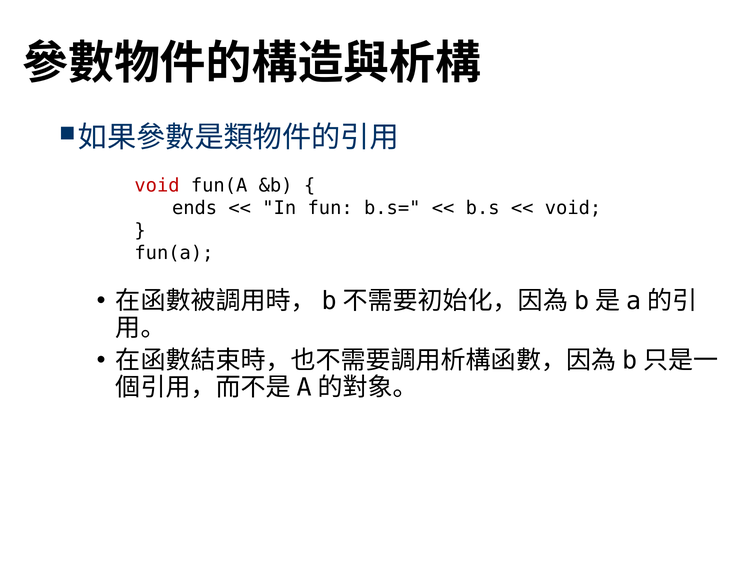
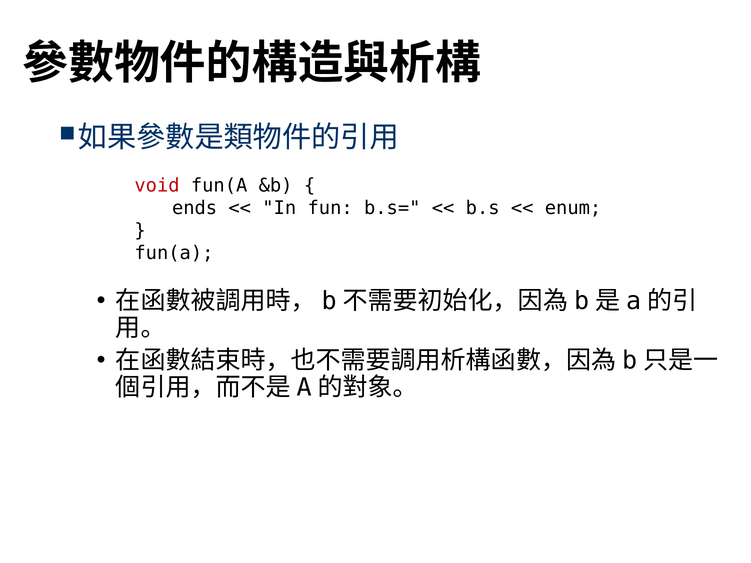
void: void -> enum (573, 208)
